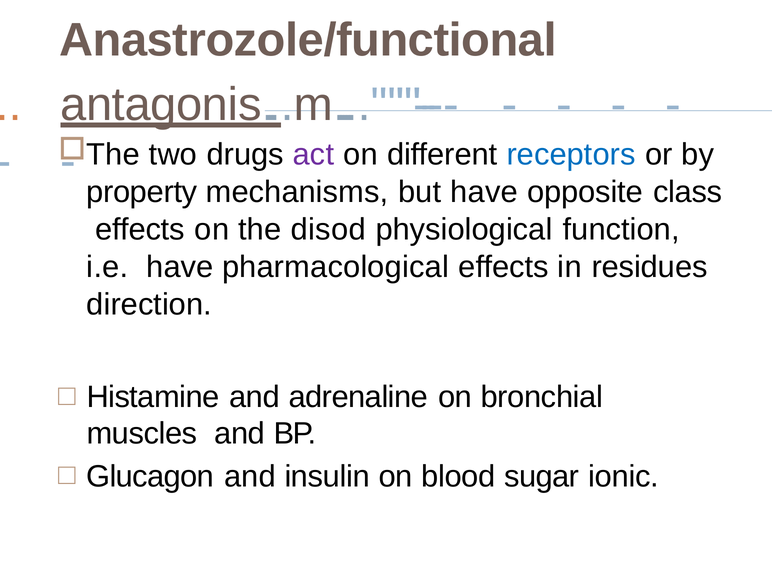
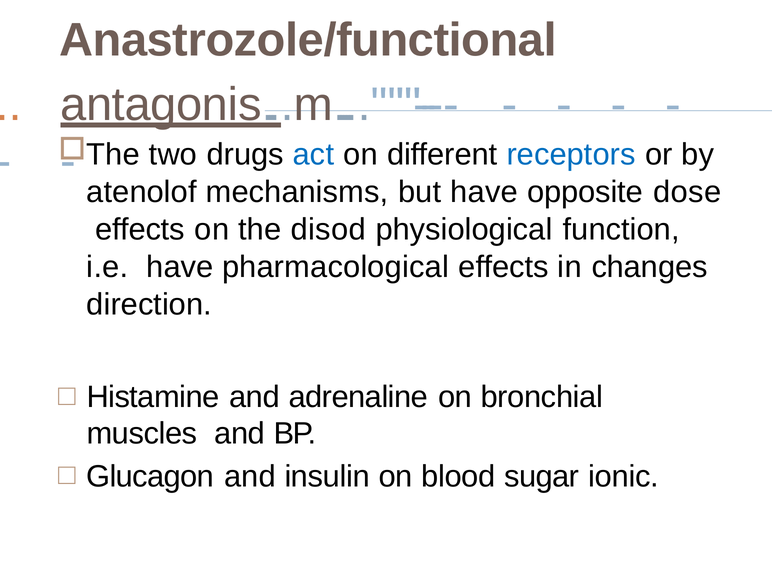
act colour: purple -> blue (313, 155)
property: property -> atenolof (142, 192)
class: class -> dose (687, 192)
residues: residues -> changes (650, 267)
